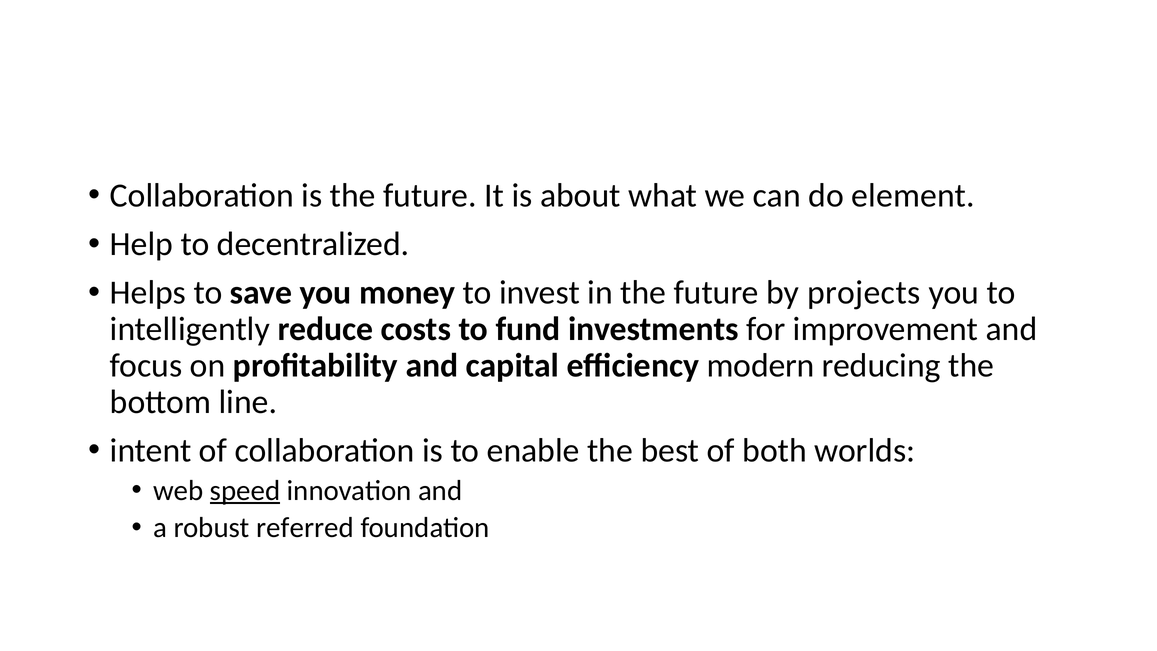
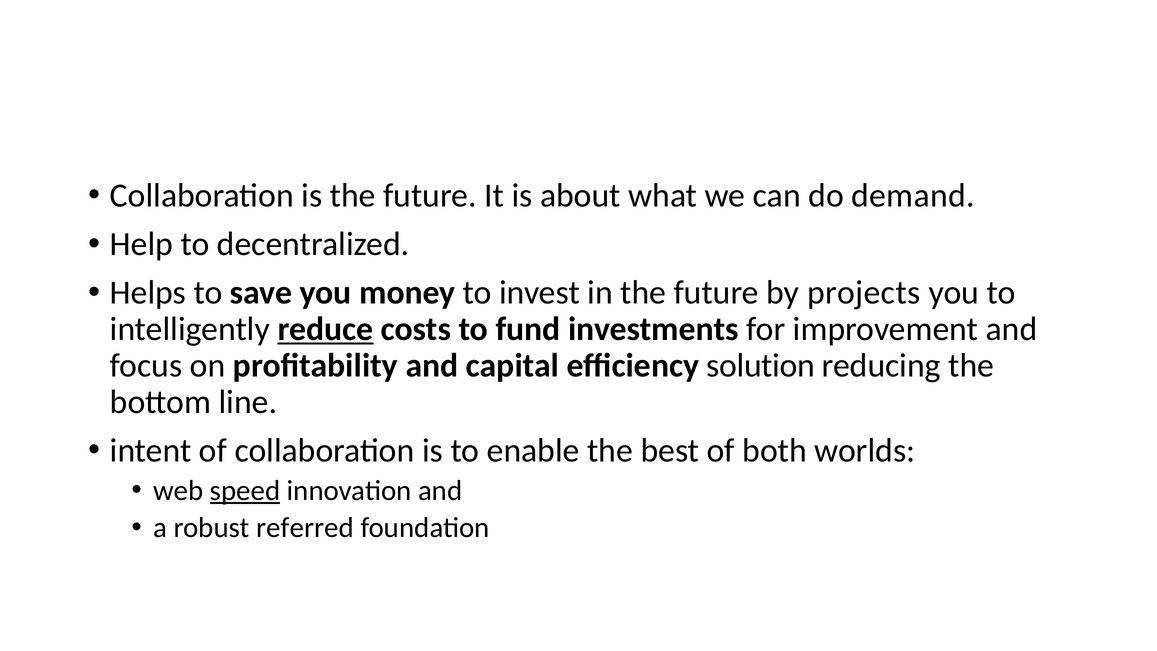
element: element -> demand (913, 196)
reduce underline: none -> present (325, 329)
modern: modern -> solution (761, 366)
